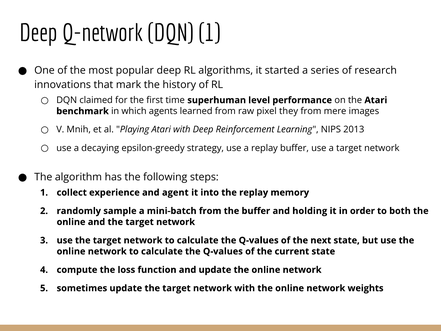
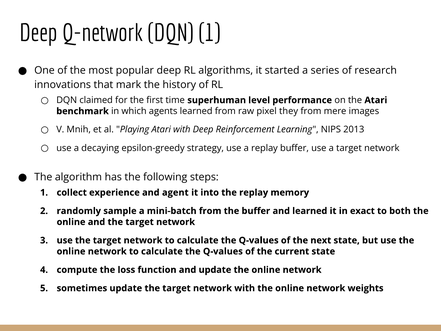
and holding: holding -> learned (310, 211)
order: order -> exact (362, 211)
